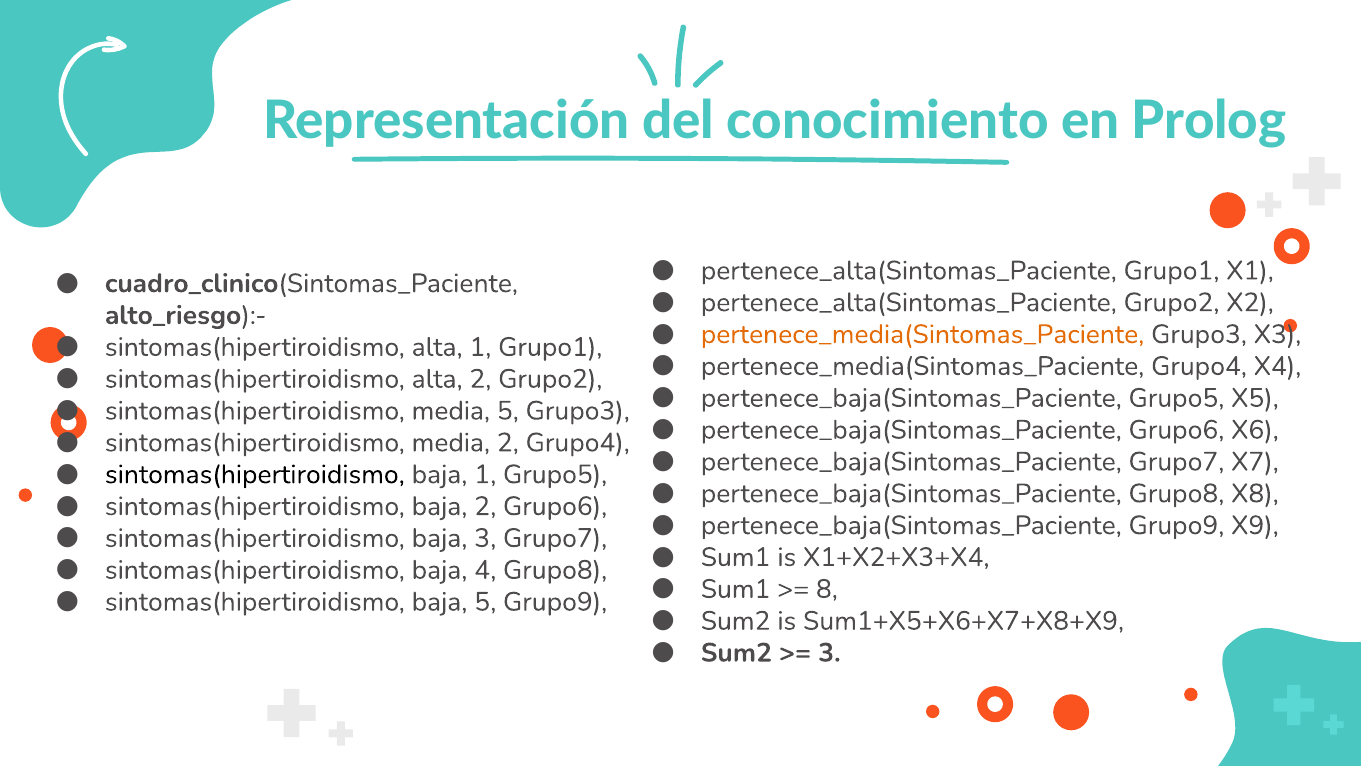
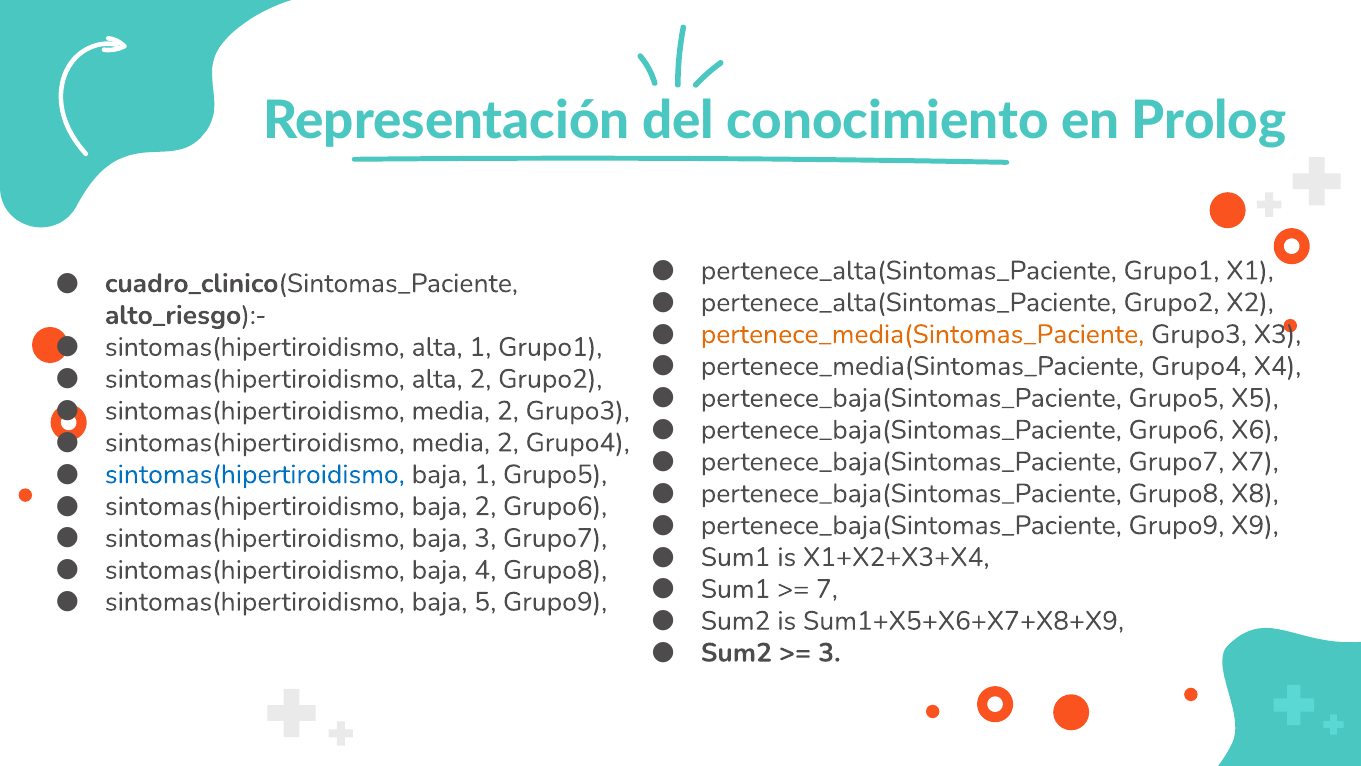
5: 5 -> 2 (508, 411)
sintomas(hipertiroidismo colour: black -> blue (255, 474)
8: 8 -> 7 (827, 589)
